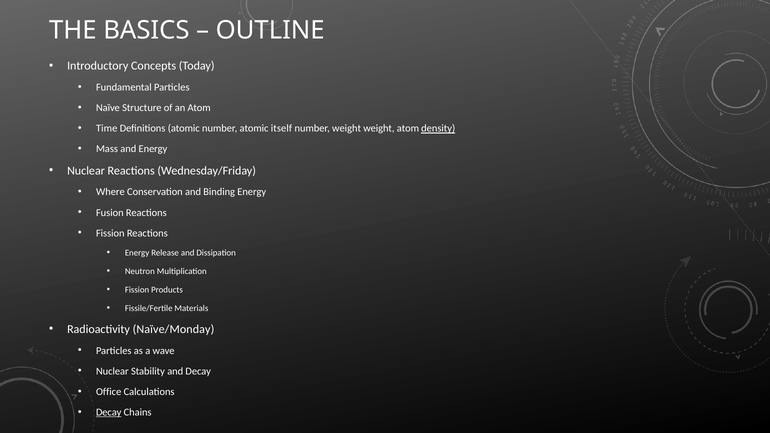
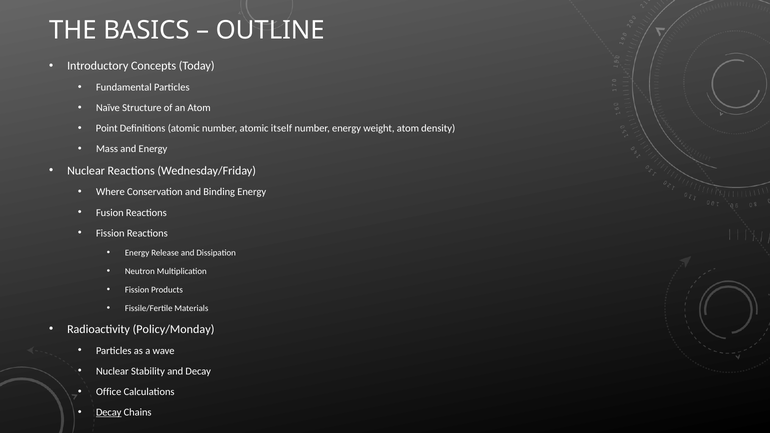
Time: Time -> Point (107, 129)
number weight: weight -> energy (347, 129)
density underline: present -> none (438, 129)
Naïve/Monday: Naïve/Monday -> Policy/Monday (174, 329)
